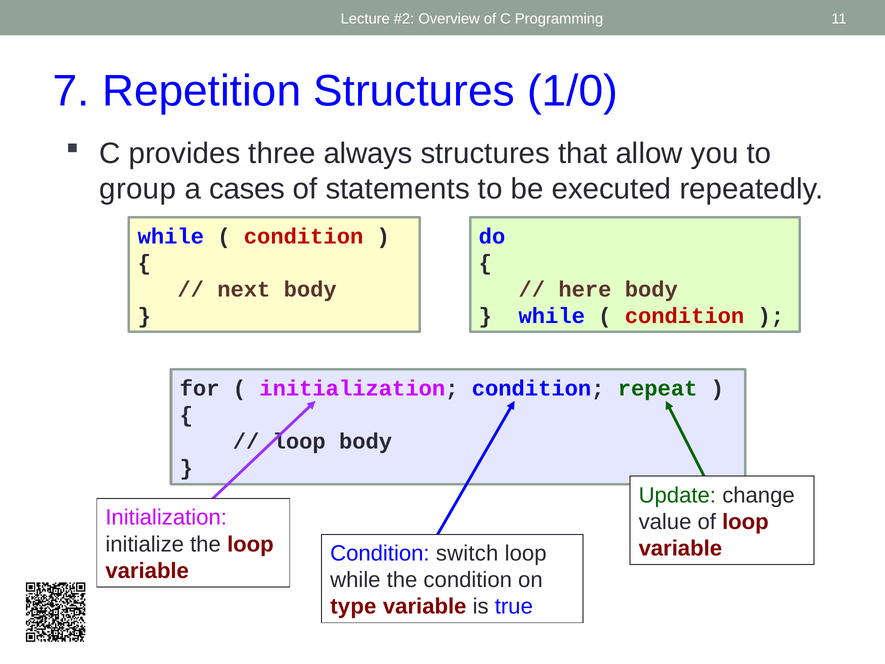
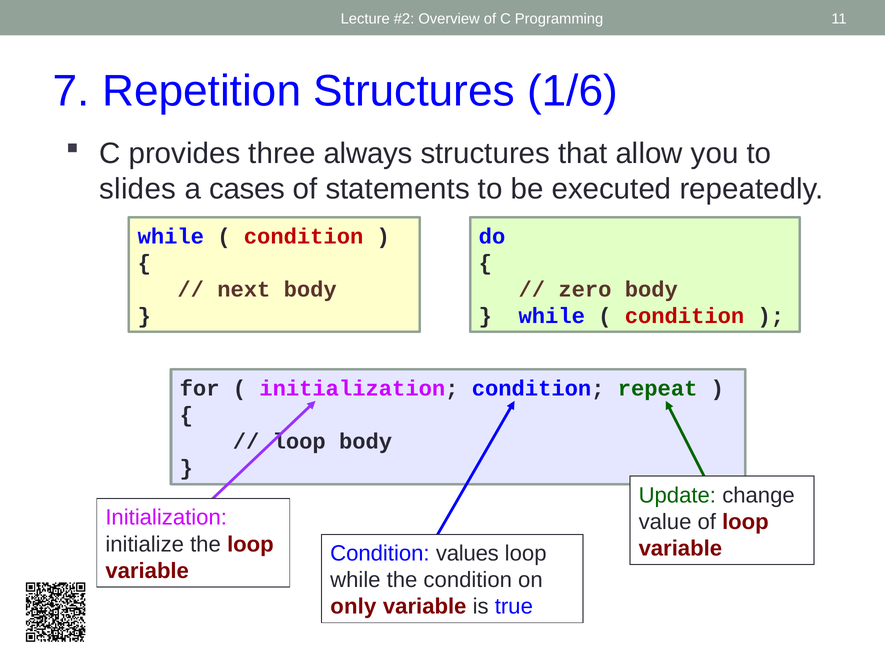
1/0: 1/0 -> 1/6 (573, 91)
group: group -> slides (138, 189)
here: here -> zero (585, 289)
switch: switch -> values (467, 553)
type: type -> only (353, 606)
